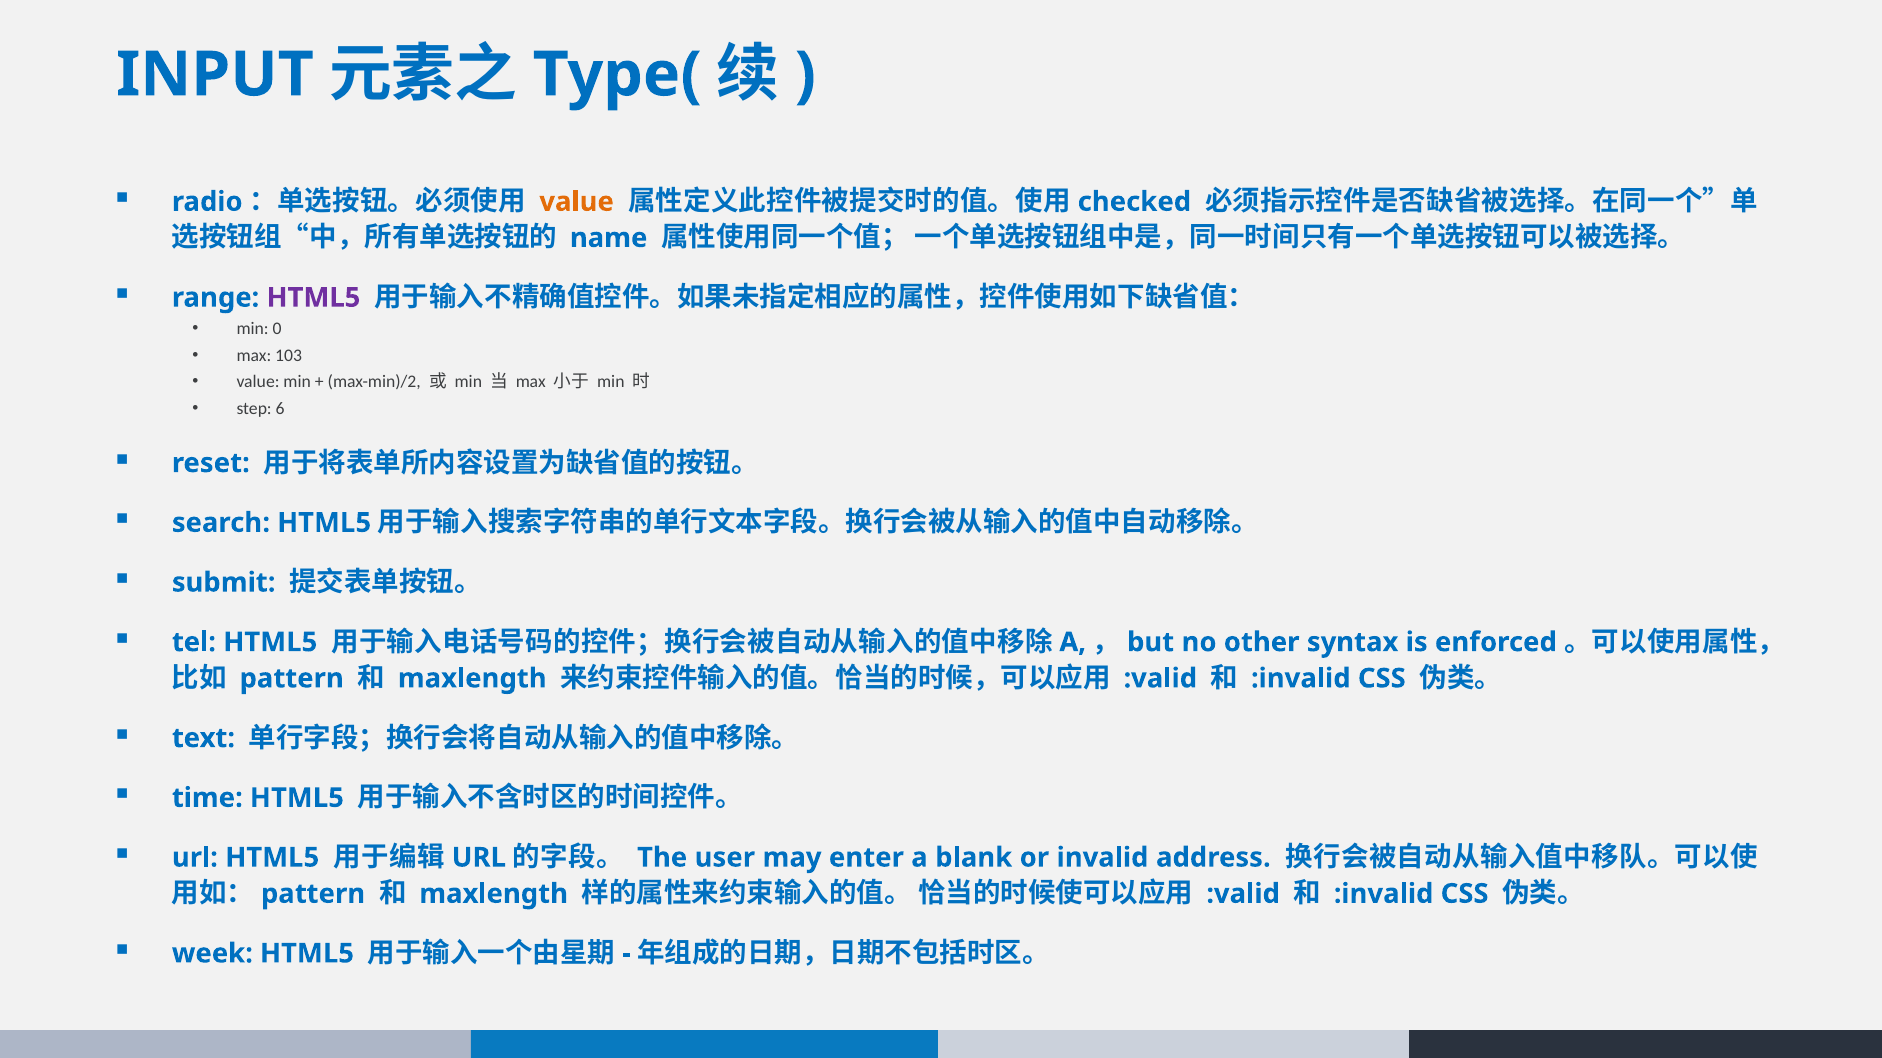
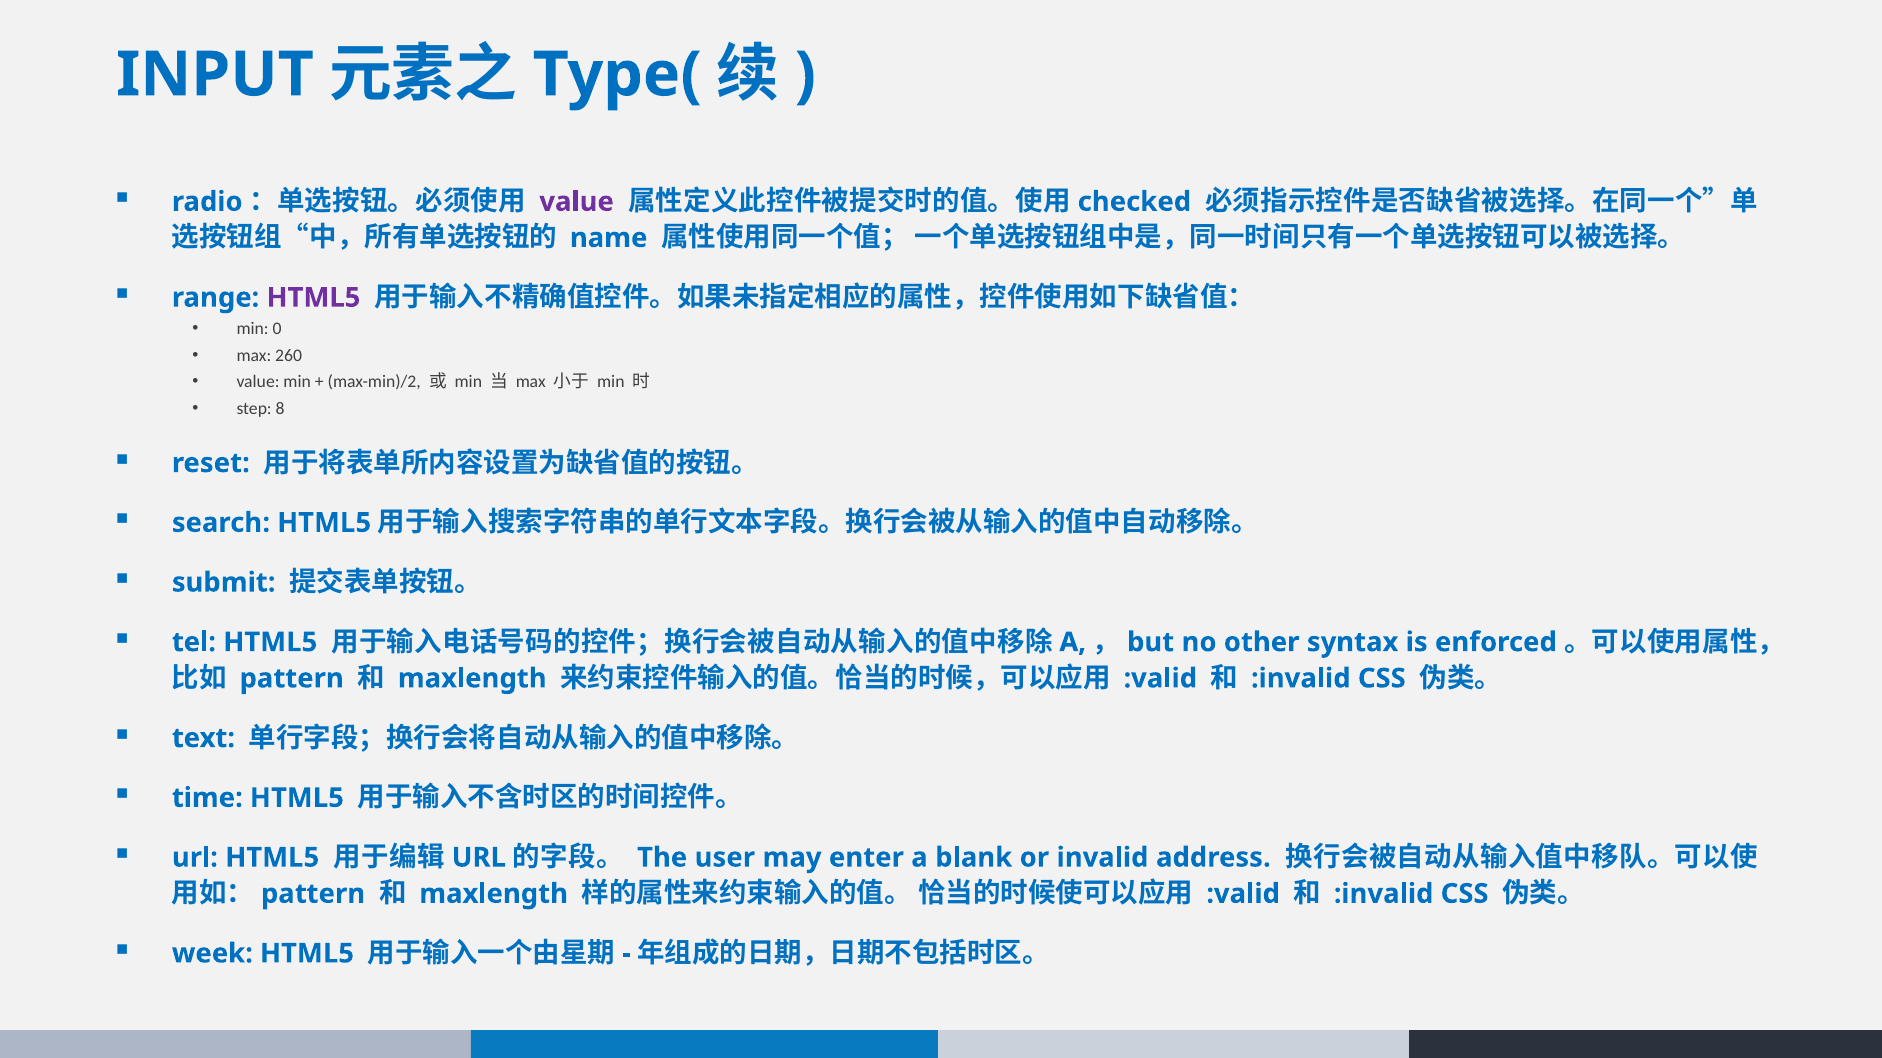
value colour: orange -> purple (577, 202)
103: 103 -> 260 (289, 356)
6: 6 -> 8 (280, 409)
